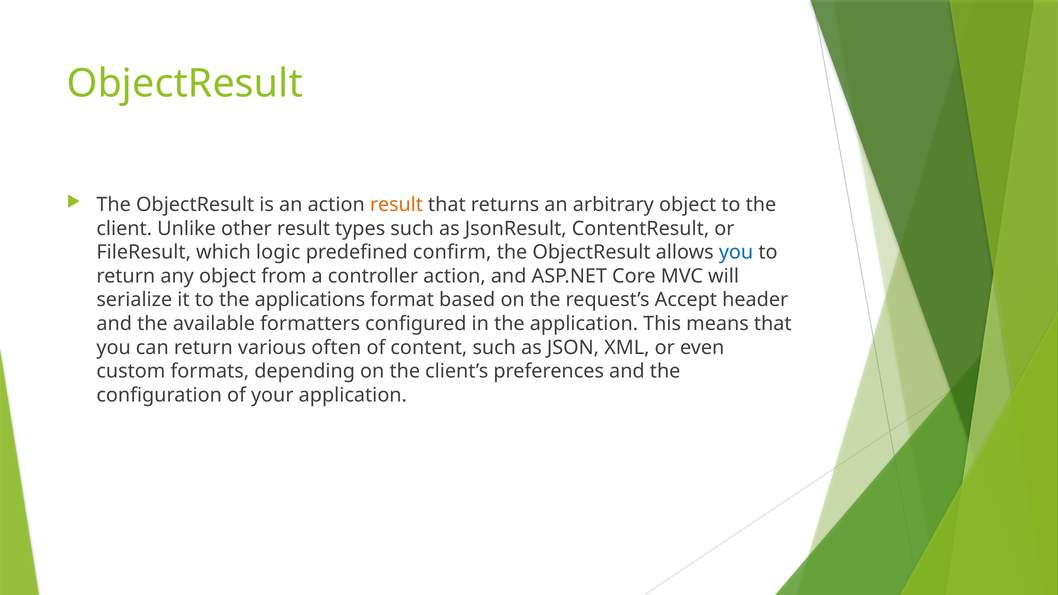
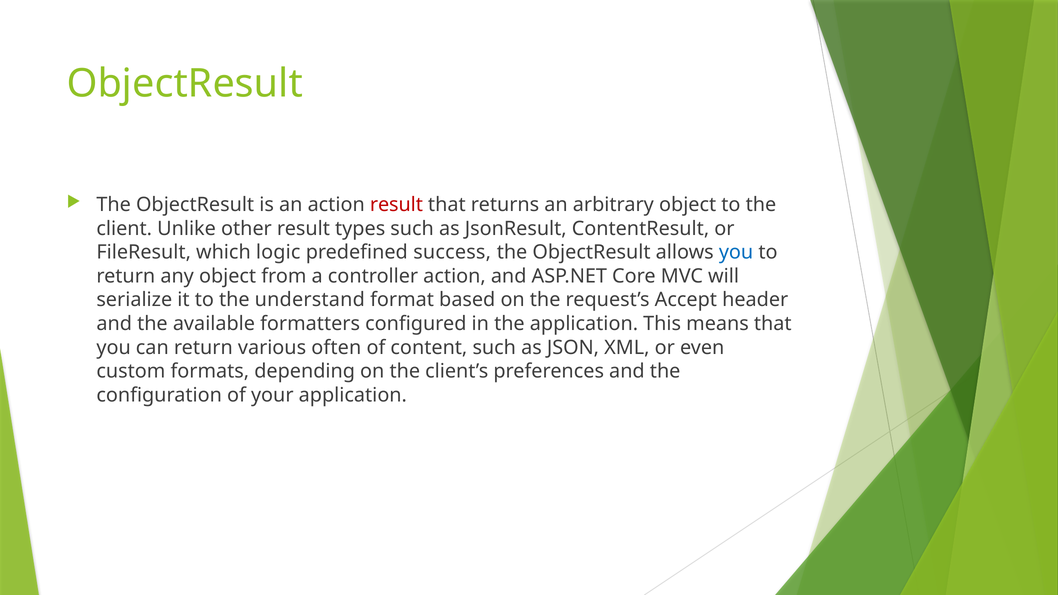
result colour: orange -> red (396, 205)
confirm: confirm -> success (452, 252)
applications: applications -> understand (310, 300)
